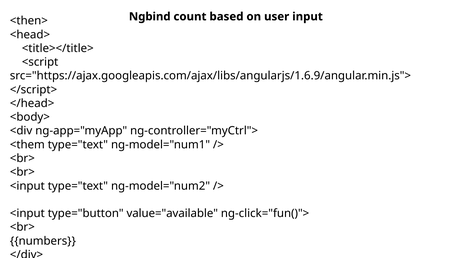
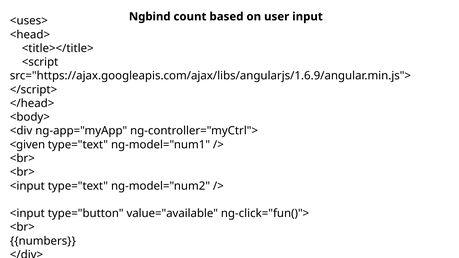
<then>: <then> -> <uses> (29, 21)
<them: <them -> <given (27, 145)
